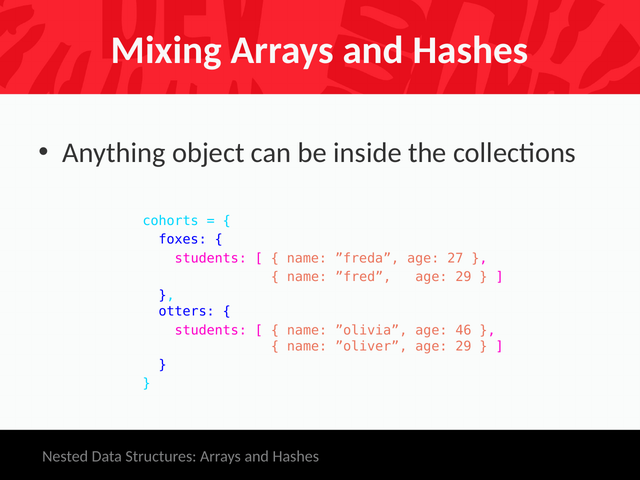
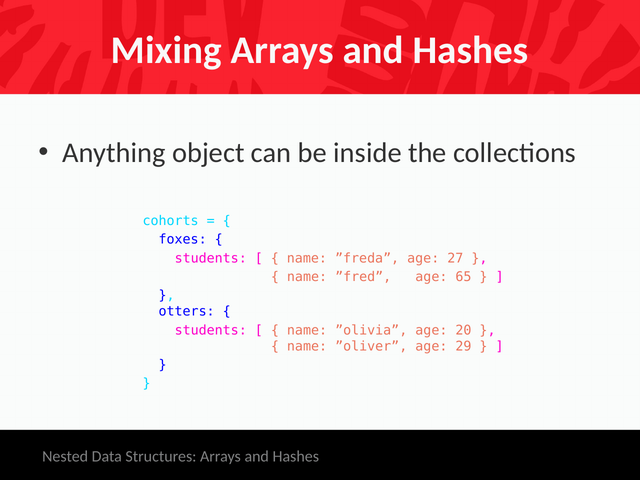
”fred age 29: 29 -> 65 (463, 277)
46: 46 -> 20 (463, 330)
